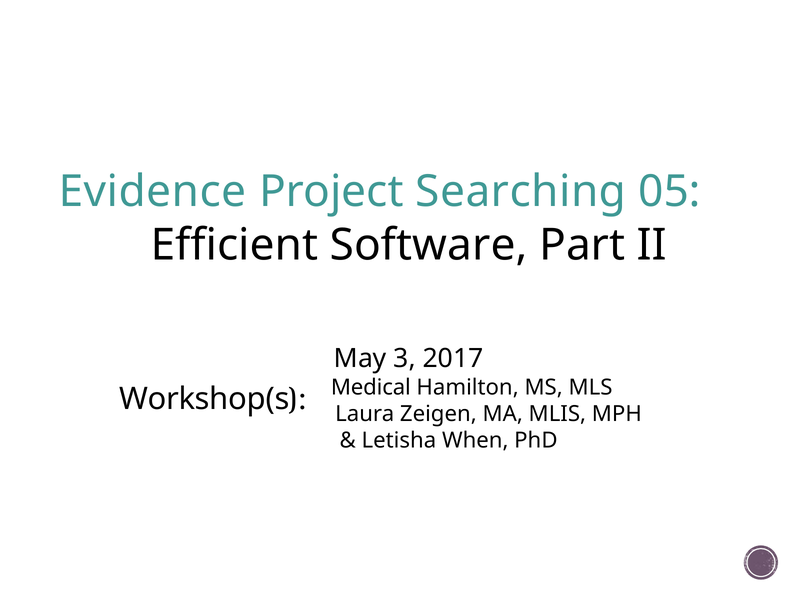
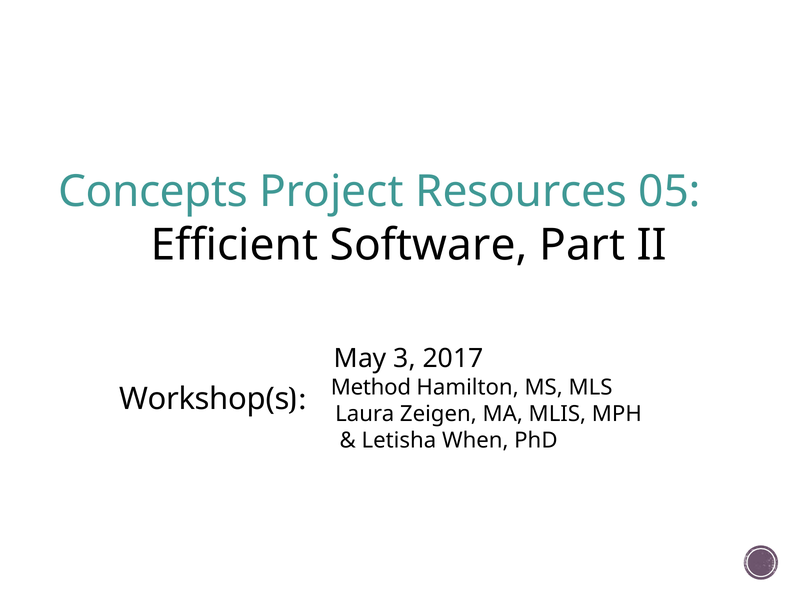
Evidence: Evidence -> Concepts (153, 192)
Searching: Searching -> Resources (521, 192)
Medical: Medical -> Method (371, 388)
